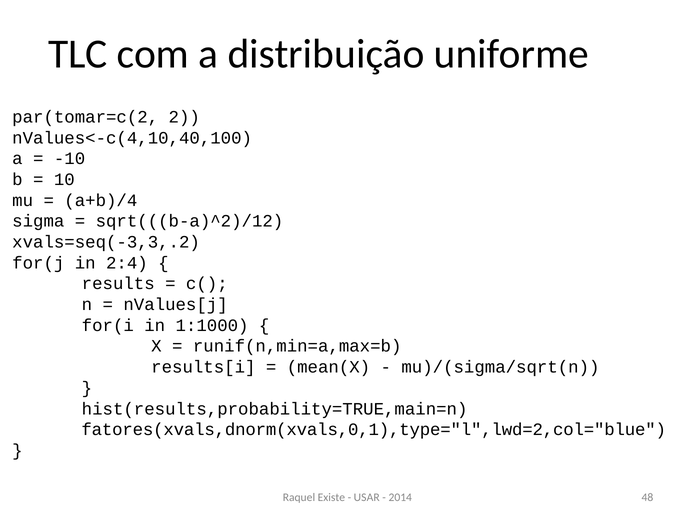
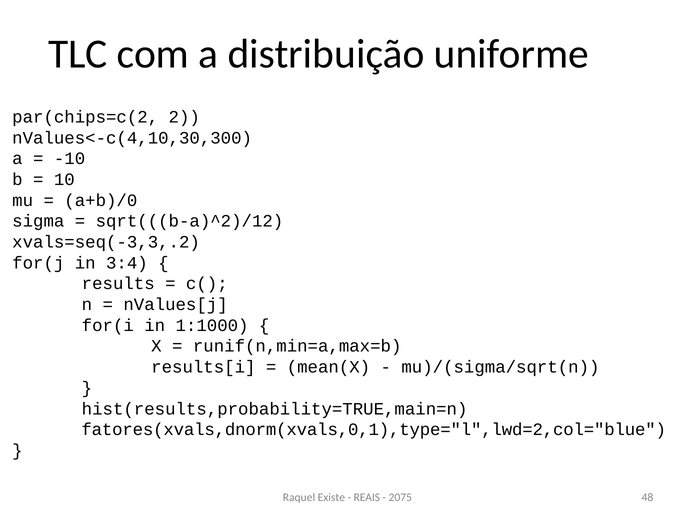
par(tomar=c(2: par(tomar=c(2 -> par(chips=c(2 (85, 117)
nValues<-c(4,10,40,100: nValues<-c(4,10,40,100 -> nValues<-c(4,10,30,300 (132, 138)
a+b)/4: a+b)/4 -> a+b)/0 (101, 200)
2:4: 2:4 -> 3:4 (127, 263)
USAR: USAR -> REAIS (367, 498)
2014: 2014 -> 2075 (400, 498)
